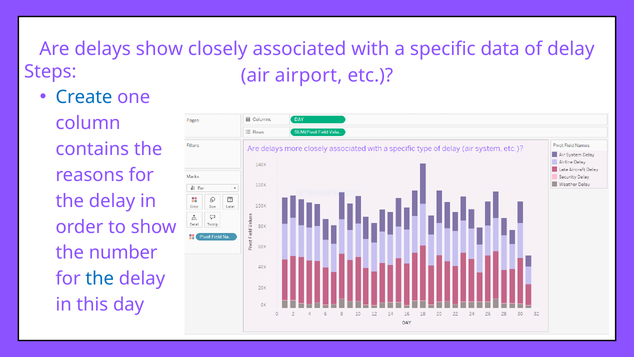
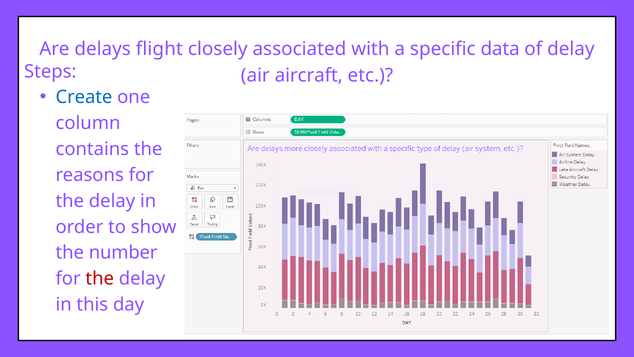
delays show: show -> flight (159, 49)
airport: airport -> aircraft (309, 75)
the colour: blue -> red (100, 278)
